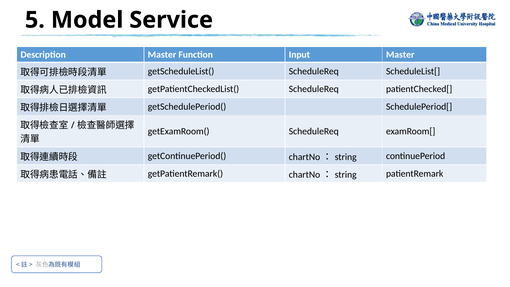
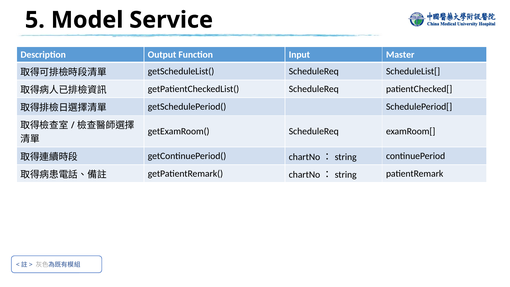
Description Master: Master -> Output (162, 55)
